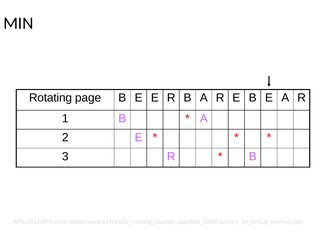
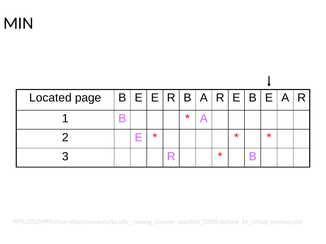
Rotating: Rotating -> Located (50, 98)
